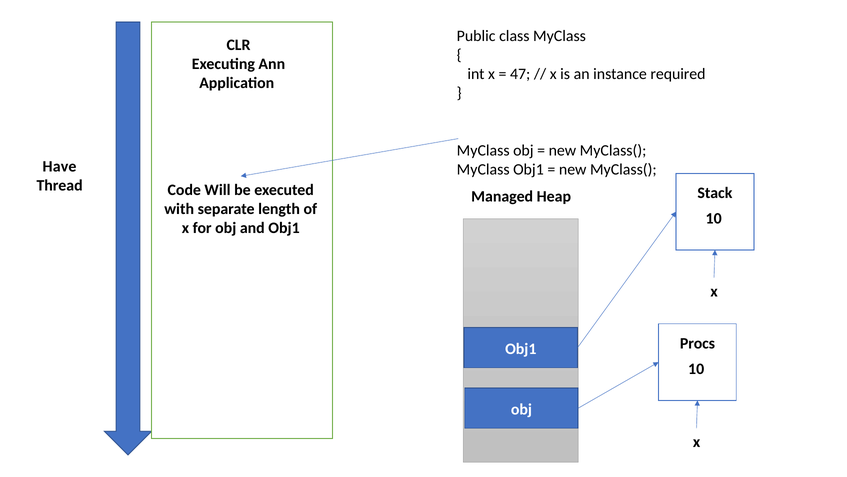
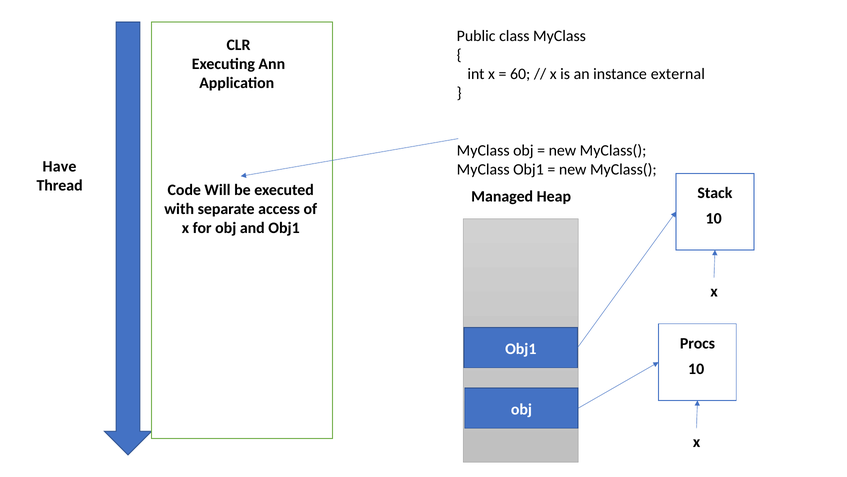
47: 47 -> 60 (520, 74)
required: required -> external (678, 74)
length: length -> access (279, 209)
